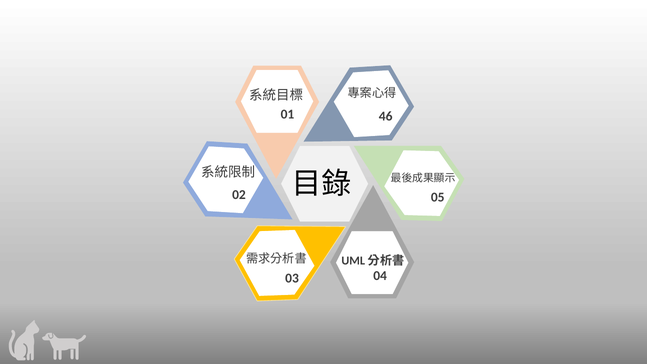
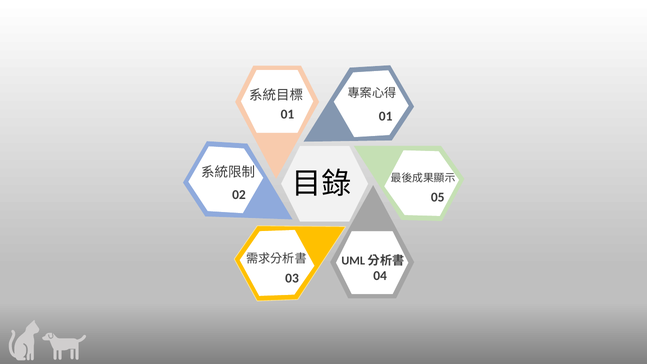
01 46: 46 -> 01 (386, 116)
